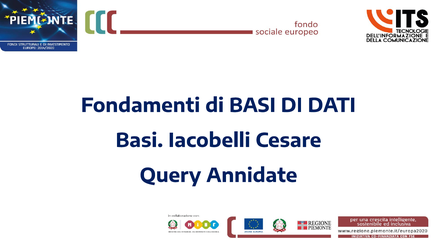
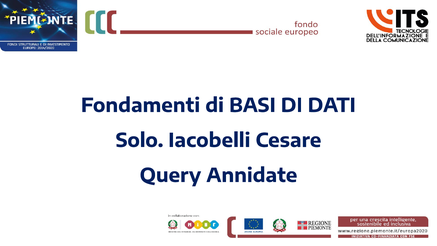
Basi: Basi -> Solo (139, 141)
